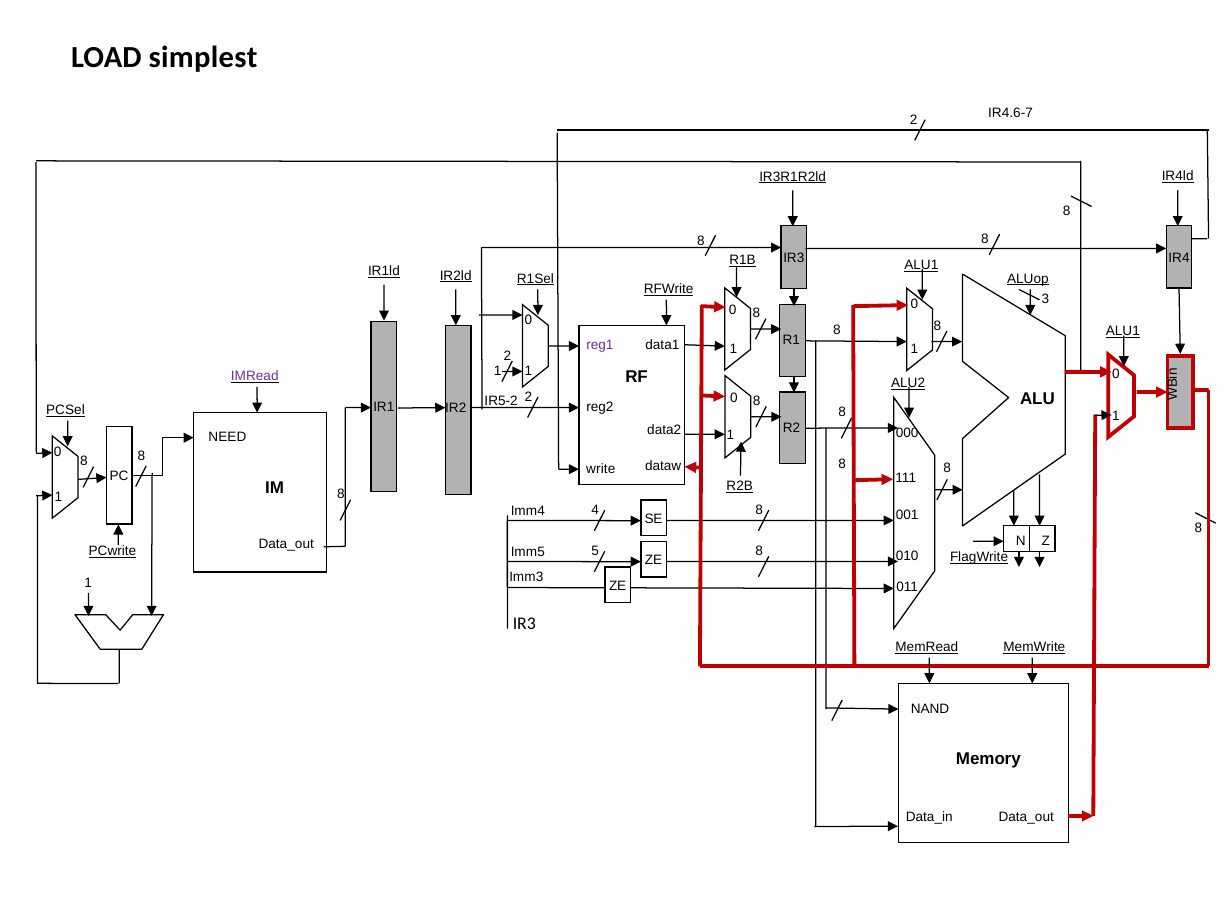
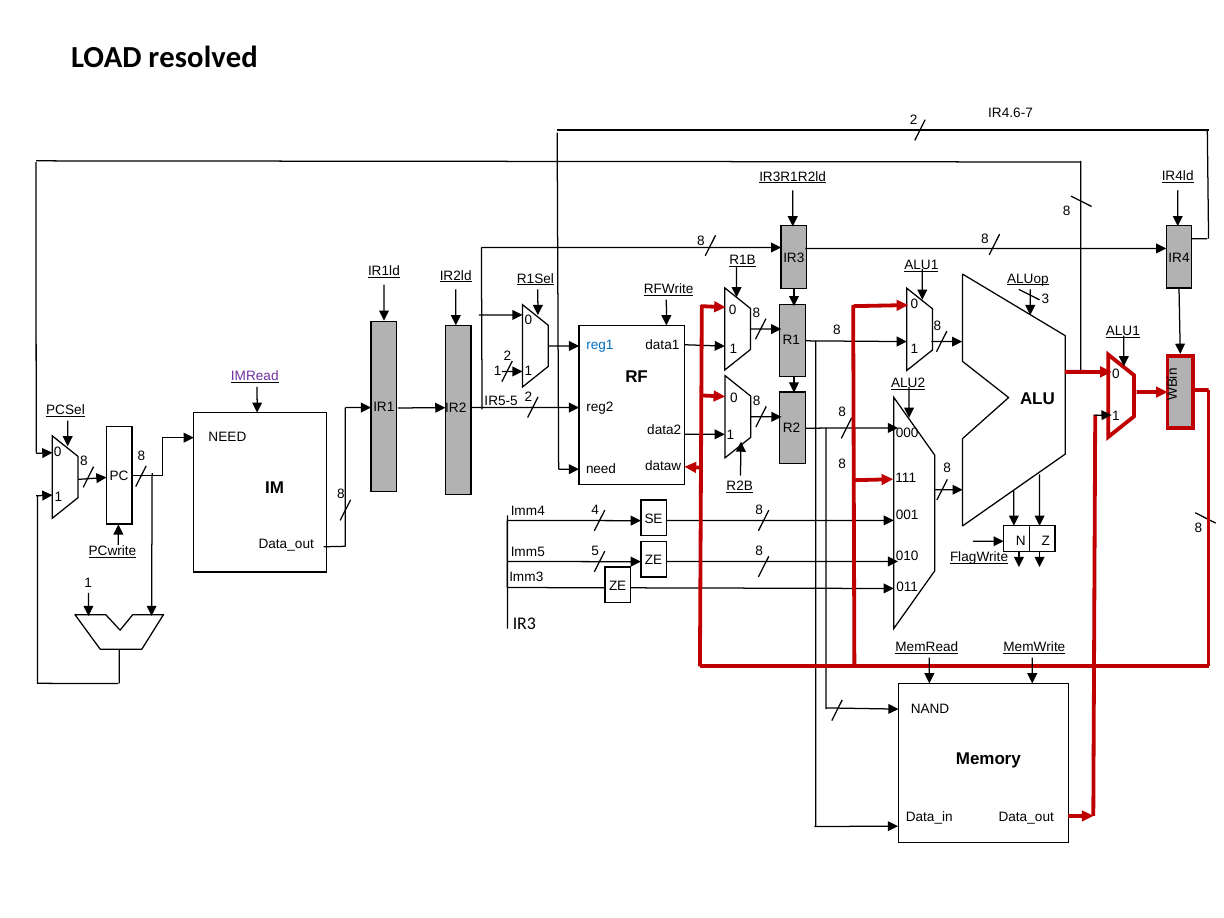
simplest: simplest -> resolved (203, 57)
reg1 colour: purple -> blue (600, 346)
IR5-2: IR5-2 -> IR5-5 (501, 401)
write: write -> need (601, 469)
